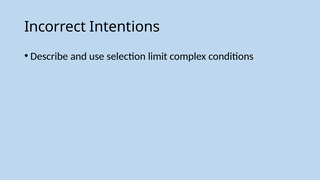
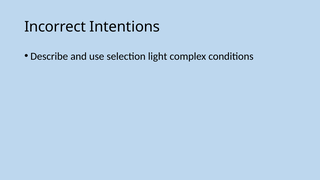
limit: limit -> light (158, 56)
